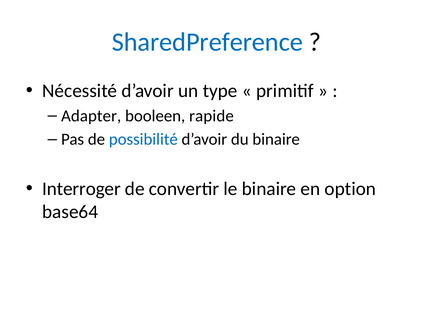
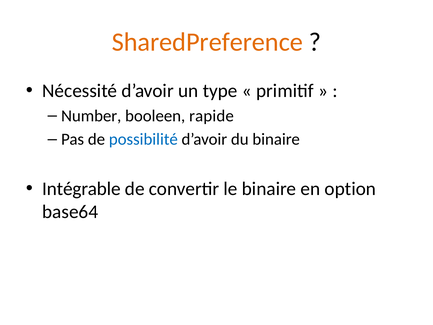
SharedPreference colour: blue -> orange (207, 42)
Adapter: Adapter -> Number (91, 116)
Interroger: Interroger -> Intégrable (81, 189)
